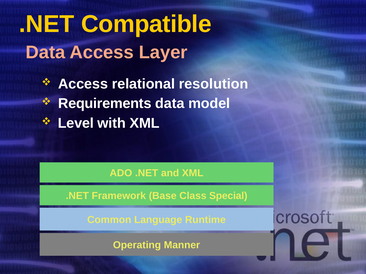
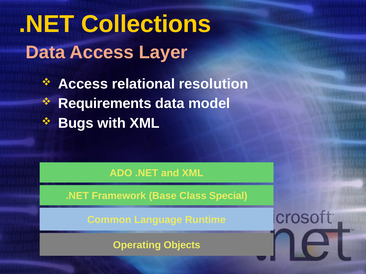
Compatible: Compatible -> Collections (146, 24)
Level: Level -> Bugs (76, 123)
Manner: Manner -> Objects (182, 246)
